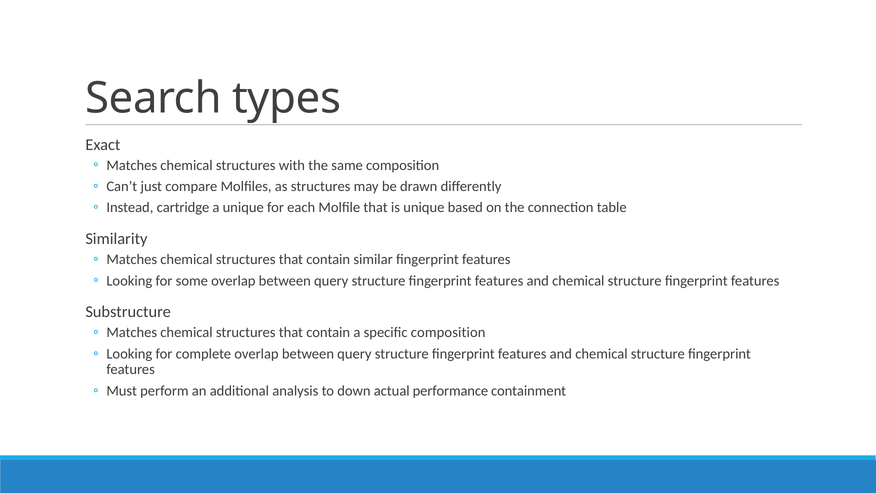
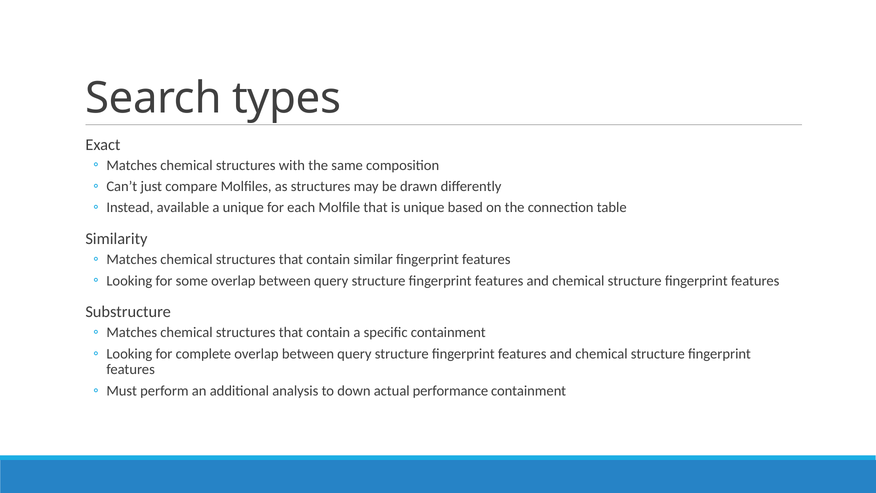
cartridge: cartridge -> available (183, 208)
specific composition: composition -> containment (448, 332)
